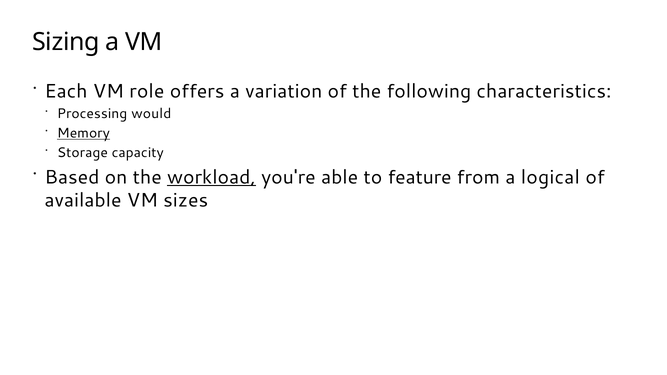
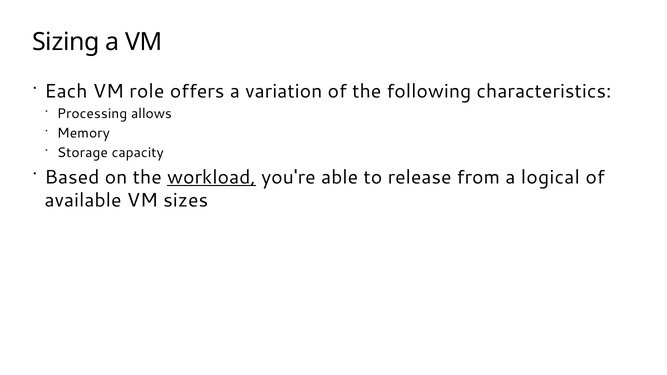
would: would -> allows (151, 114)
Memory underline: present -> none (83, 133)
feature: feature -> release (420, 177)
